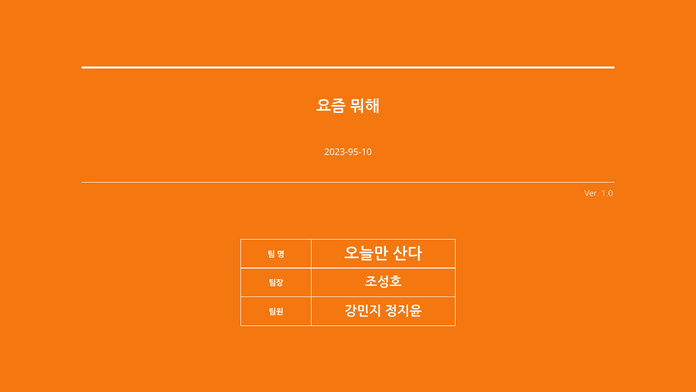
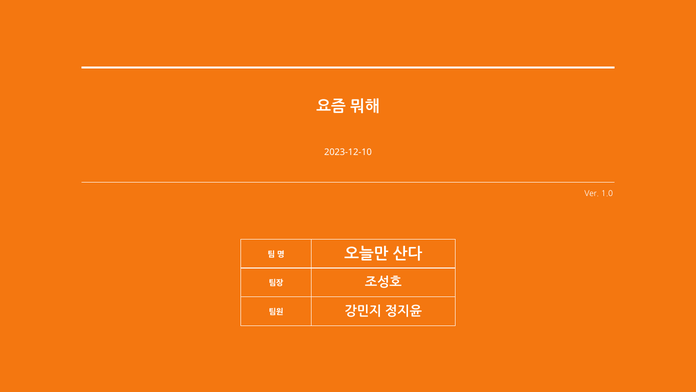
2023-95-10: 2023-95-10 -> 2023-12-10 (348, 152)
